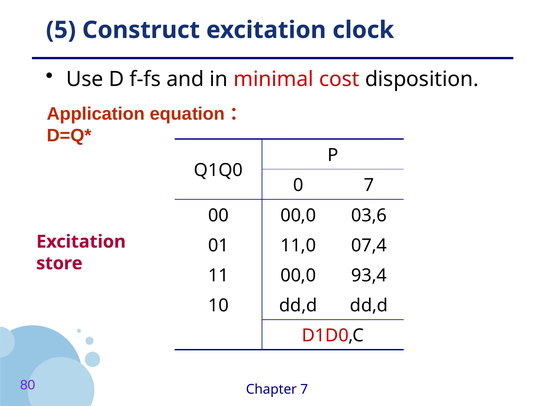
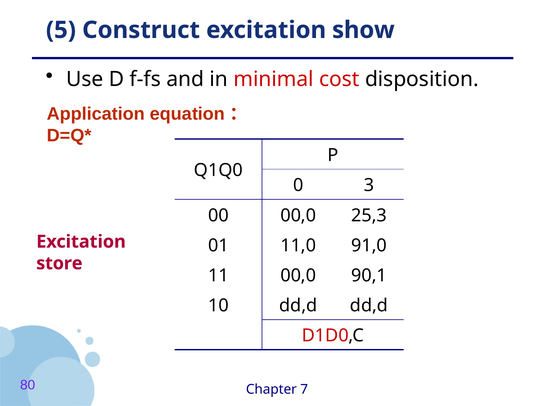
clock: clock -> show (363, 30)
0 7: 7 -> 3 (369, 185)
03,6: 03,6 -> 25,3 (369, 215)
07,4: 07,4 -> 91,0 (369, 245)
93,4: 93,4 -> 90,1 (369, 275)
